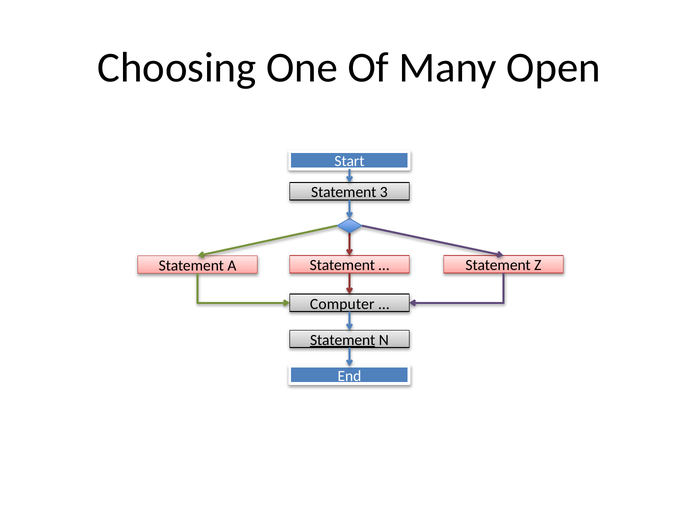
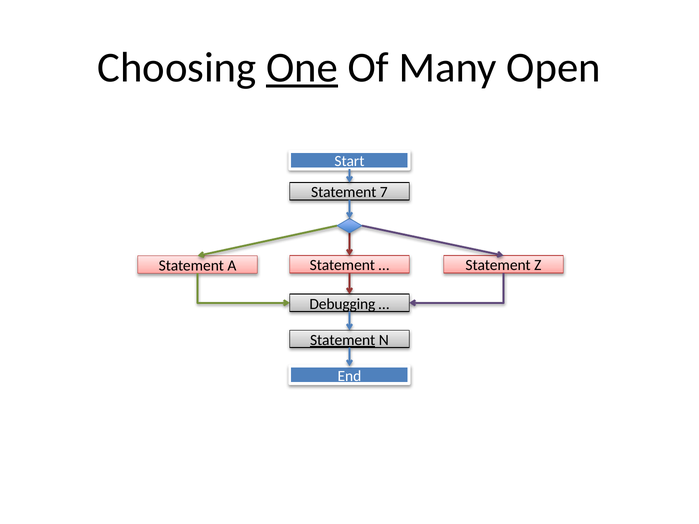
One underline: none -> present (302, 68)
3: 3 -> 7 (384, 192)
Computer: Computer -> Debugging (342, 304)
